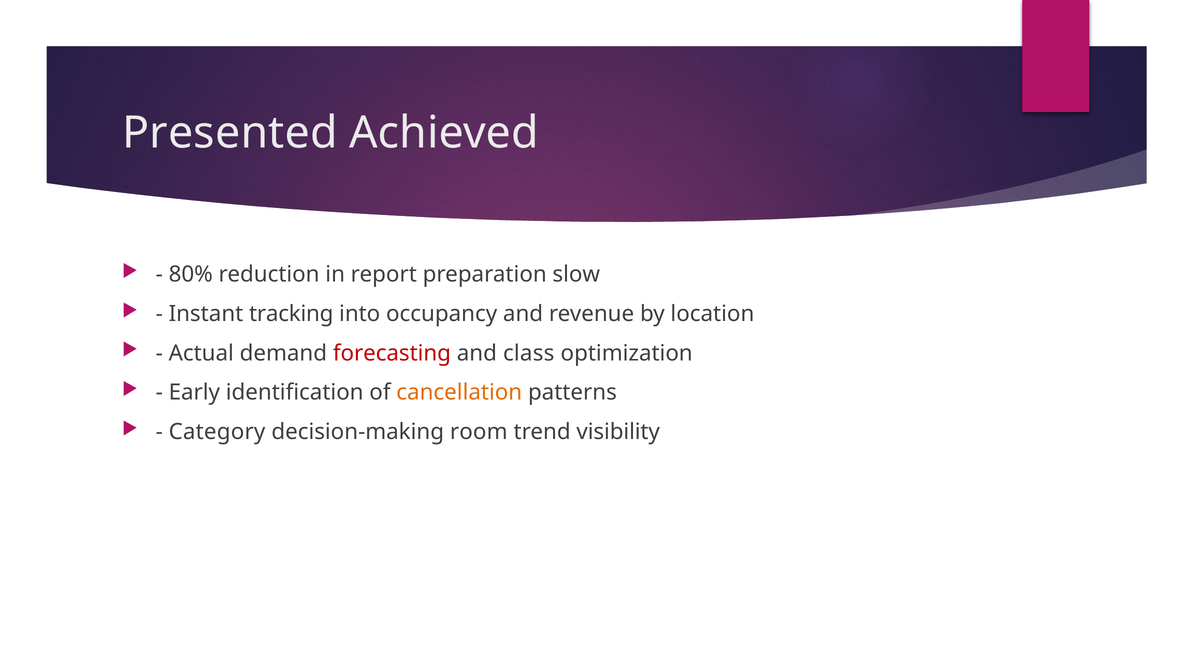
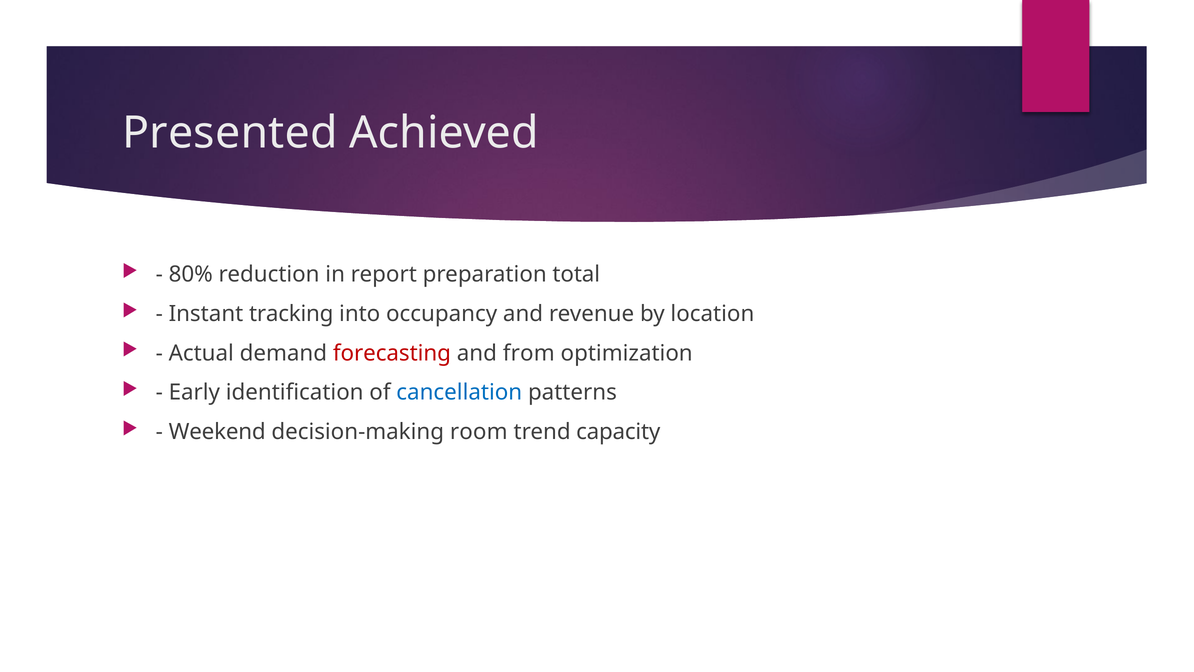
slow: slow -> total (576, 274)
class: class -> from (529, 353)
cancellation colour: orange -> blue (459, 392)
Category: Category -> Weekend (217, 432)
visibility: visibility -> capacity (618, 432)
